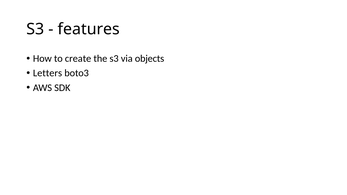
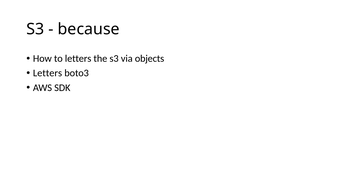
features: features -> because (89, 29)
to create: create -> letters (78, 59)
